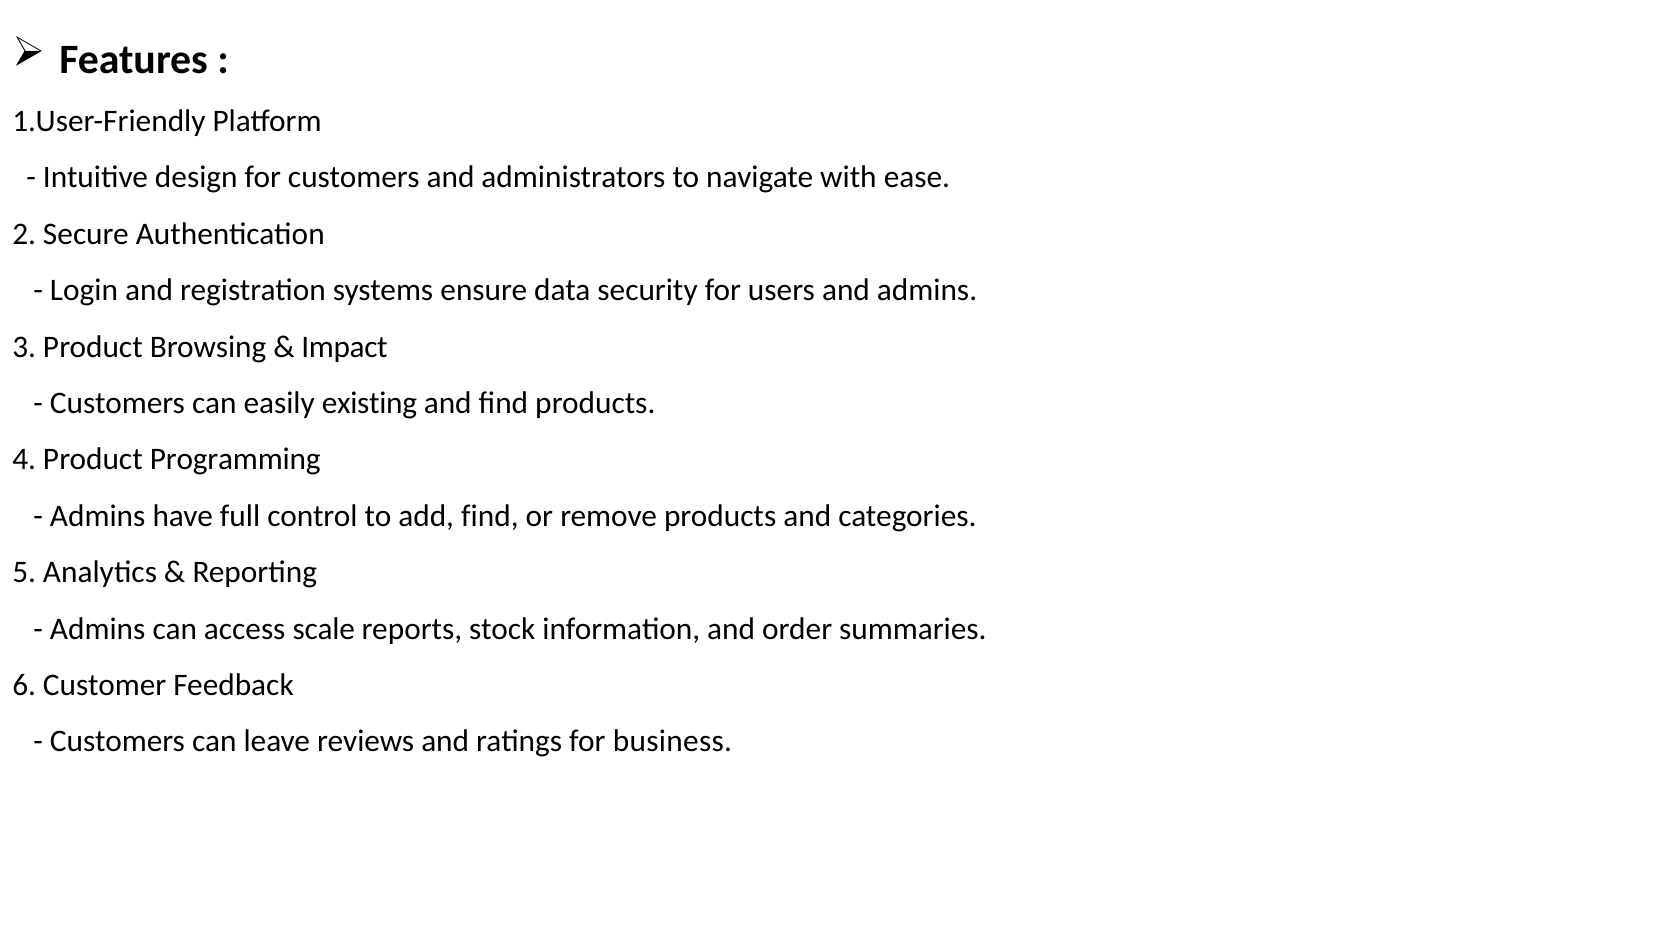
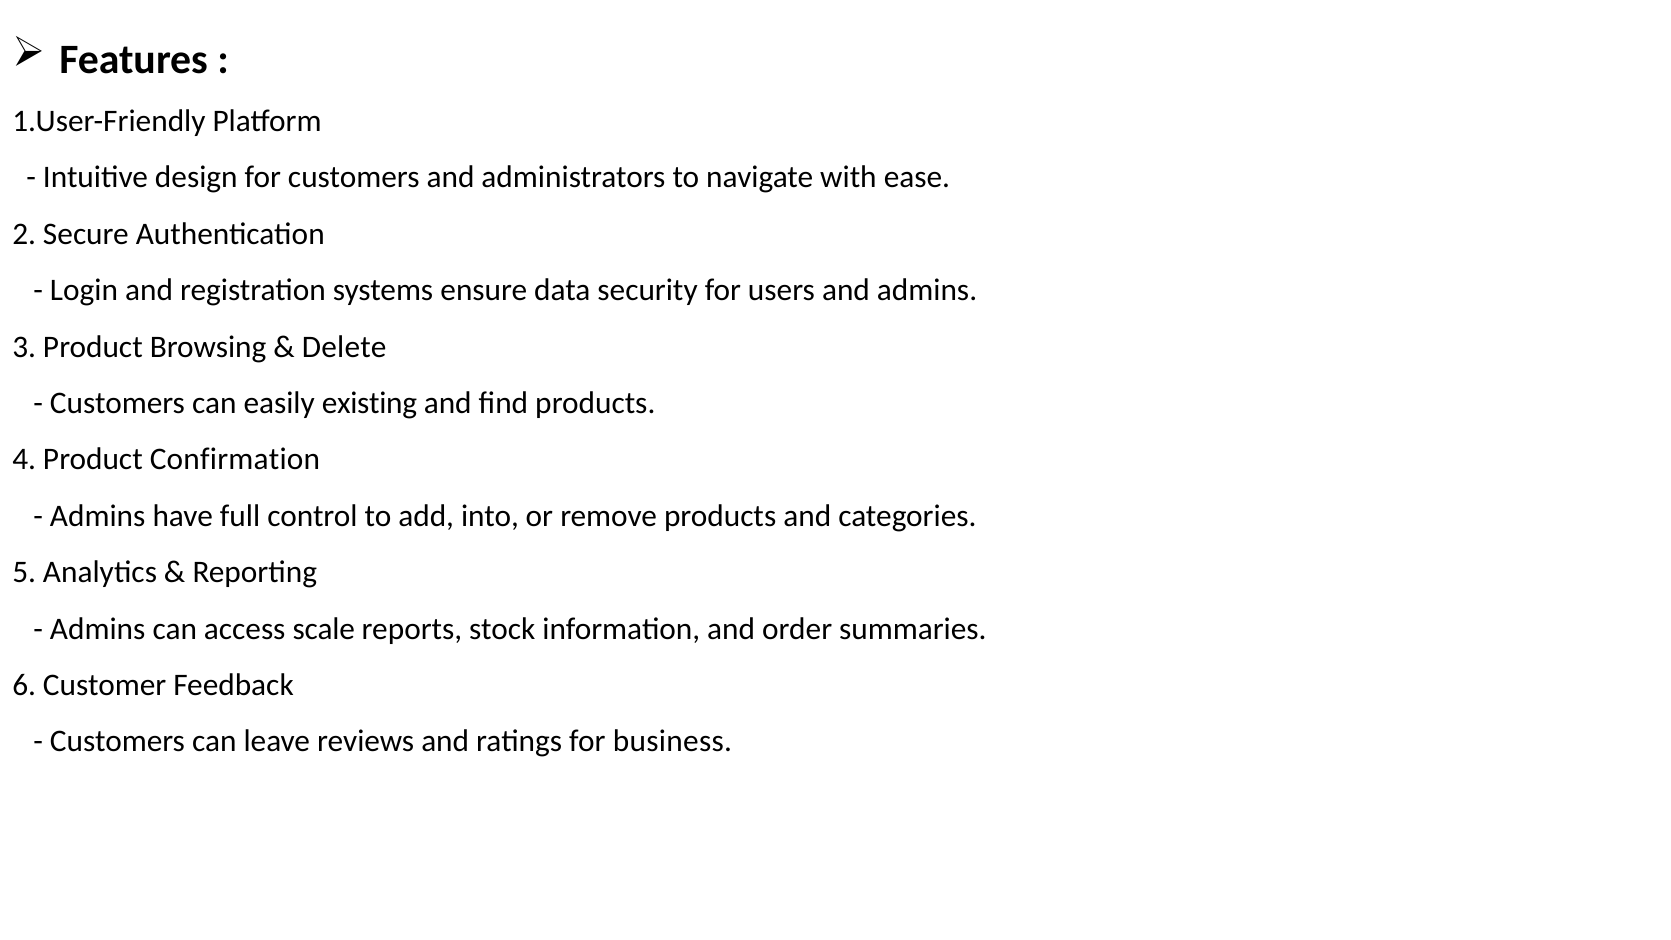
Impact: Impact -> Delete (344, 347)
Programming: Programming -> Confirmation (235, 460)
add find: find -> into (490, 516)
